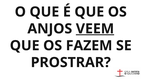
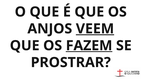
FAZEM underline: none -> present (89, 46)
